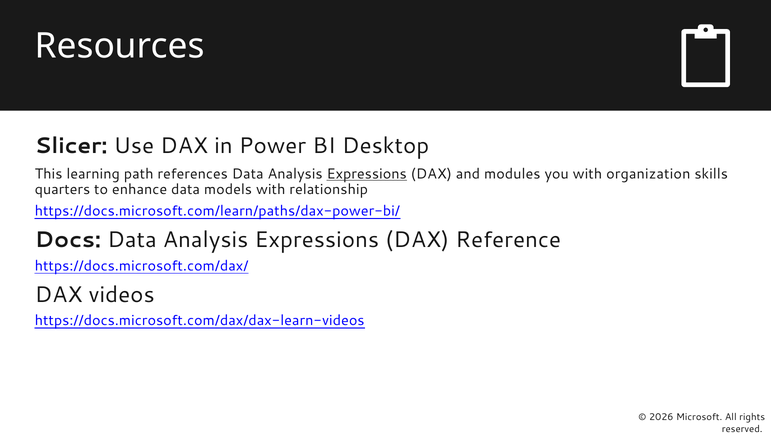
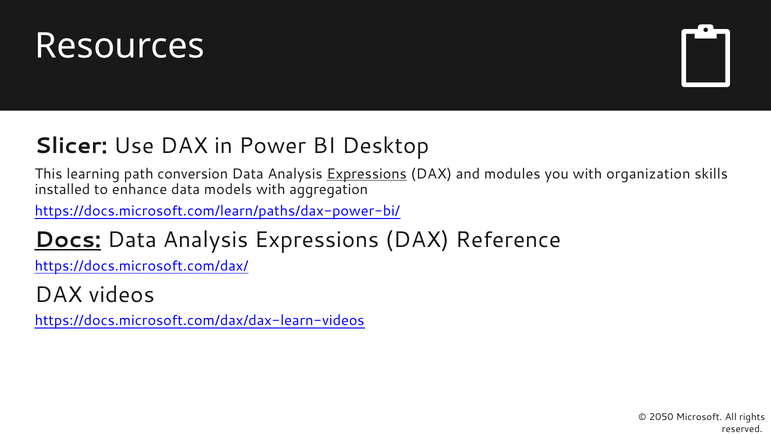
references: references -> conversion (193, 174)
quarters: quarters -> installed (62, 189)
relationship: relationship -> aggregation (329, 189)
Docs underline: none -> present (68, 240)
2026: 2026 -> 2050 (661, 417)
